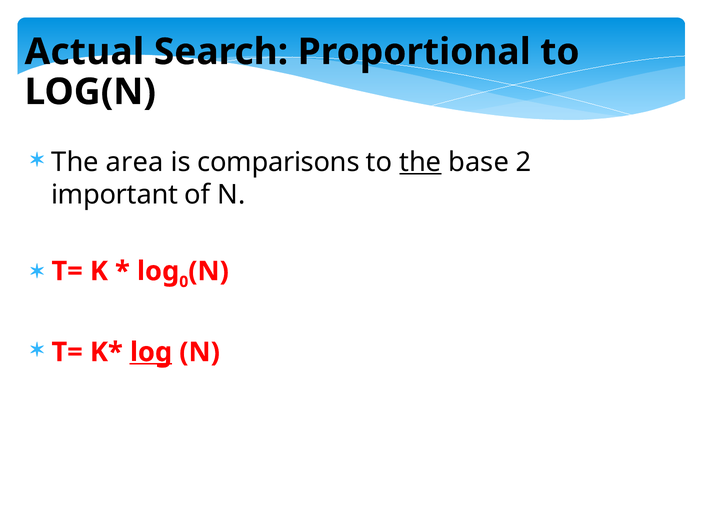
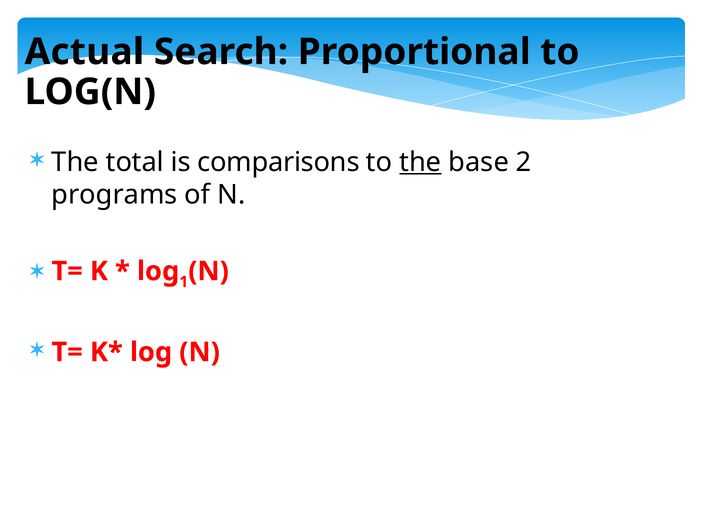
area: area -> total (135, 162)
important: important -> programs (115, 195)
0: 0 -> 1 (184, 282)
log underline: present -> none (151, 352)
